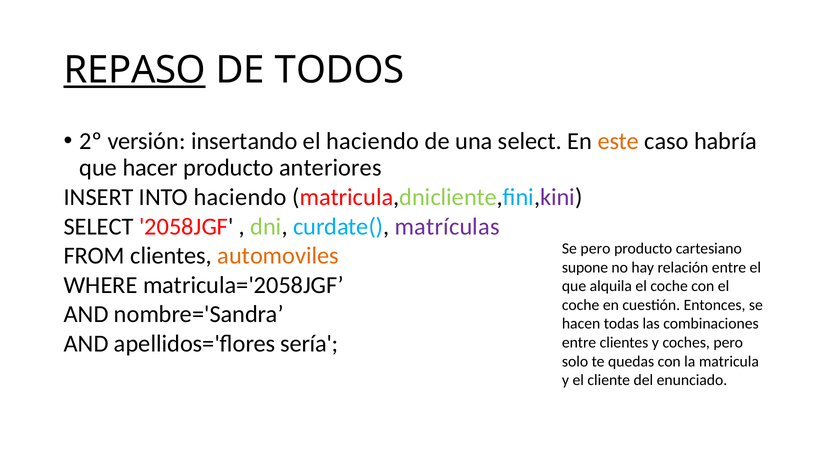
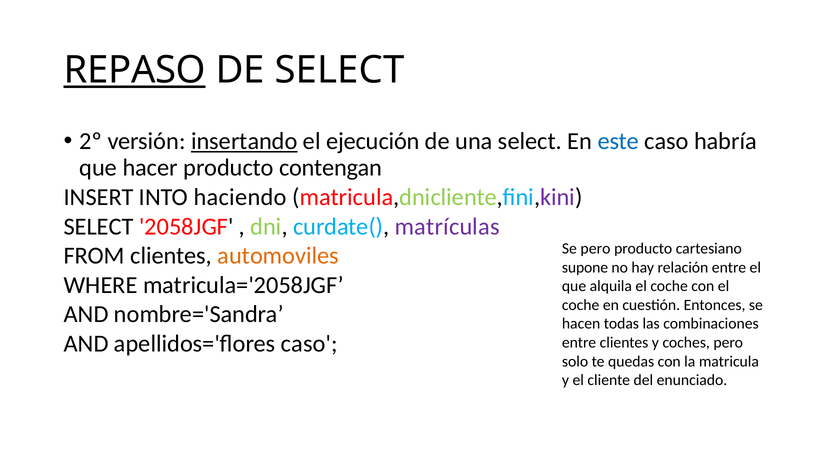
DE TODOS: TODOS -> SELECT (340, 70)
insertando underline: none -> present (244, 141)
el haciendo: haciendo -> ejecución (373, 141)
este colour: orange -> blue (618, 141)
anteriores: anteriores -> contengan (331, 168)
apellidos='flores sería: sería -> caso (309, 344)
